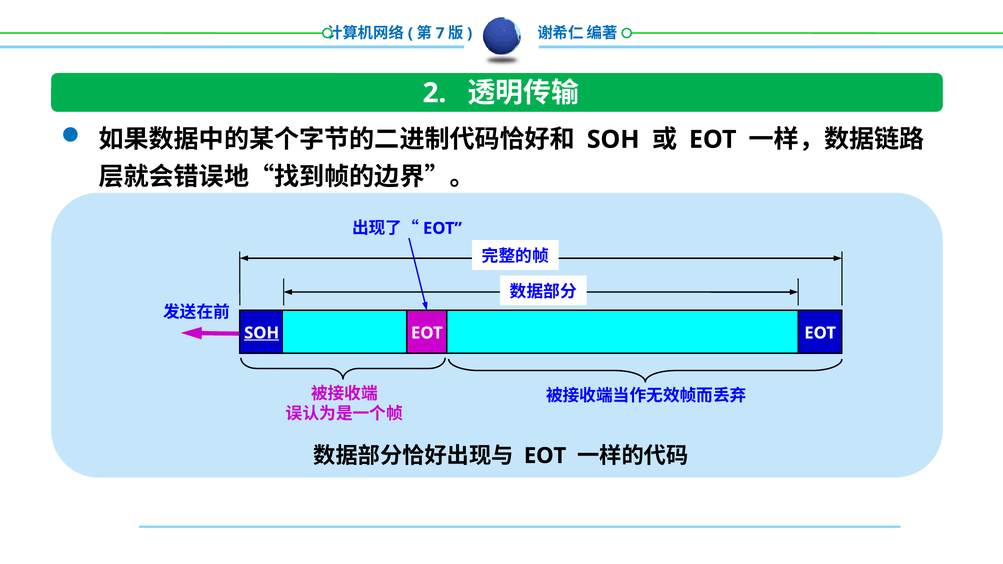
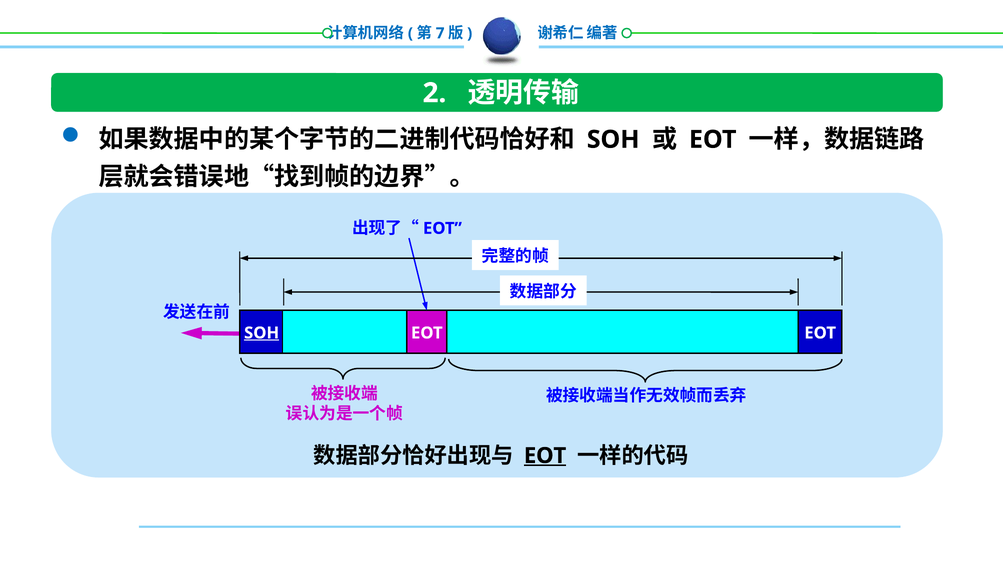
EOT underline: none -> present (545, 456)
